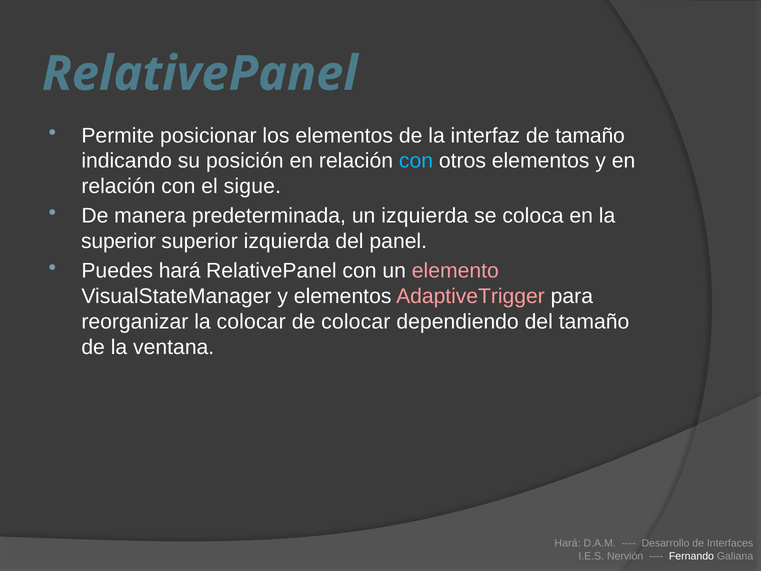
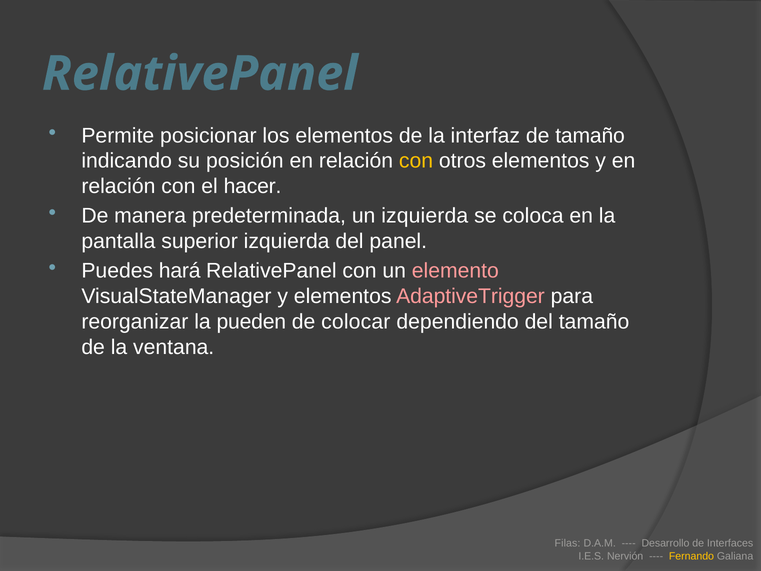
con colour: light blue -> yellow (416, 161)
sigue: sigue -> hacer (253, 186)
superior: superior -> pantalla (118, 241)
la colocar: colocar -> pueden (251, 322)
Hará: Hará -> Filas (568, 543)
Fernando colour: white -> yellow (691, 556)
